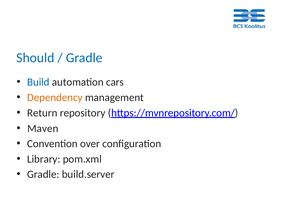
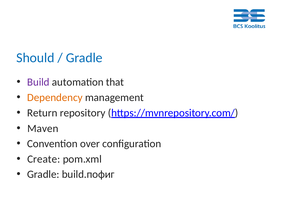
Build colour: blue -> purple (38, 82)
cars: cars -> that (115, 82)
Library: Library -> Create (44, 159)
build.server: build.server -> build.пофиг (88, 174)
